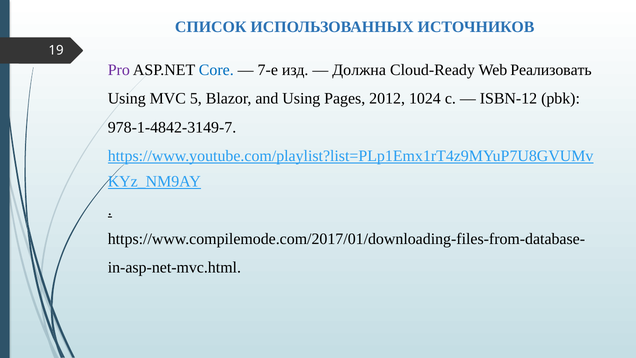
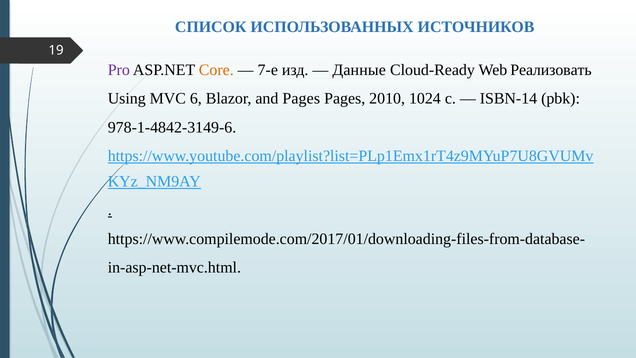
Core colour: blue -> orange (216, 70)
Должна: Должна -> Данные (359, 70)
5: 5 -> 6 (196, 99)
and Using: Using -> Pages (301, 99)
2012: 2012 -> 2010 (387, 99)
ISBN-12: ISBN-12 -> ISBN-14 (508, 99)
978-1-4842-3149-7: 978-1-4842-3149-7 -> 978-1-4842-3149-6 (172, 127)
